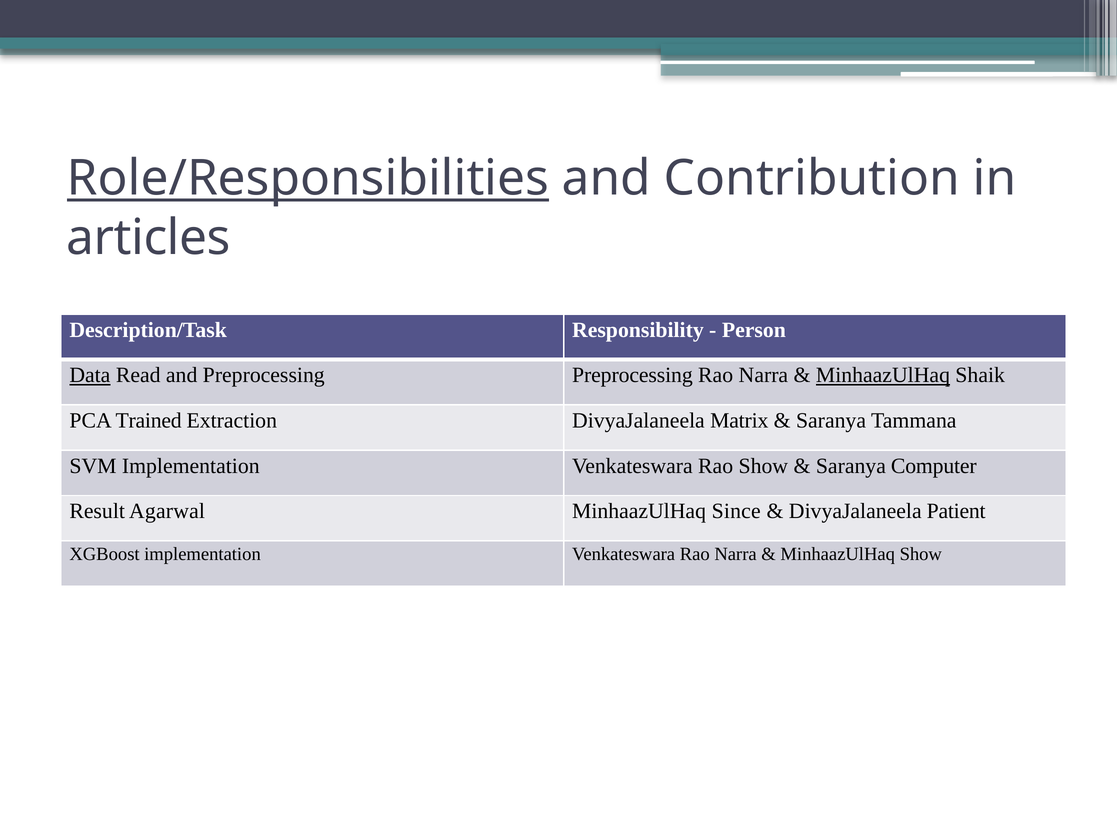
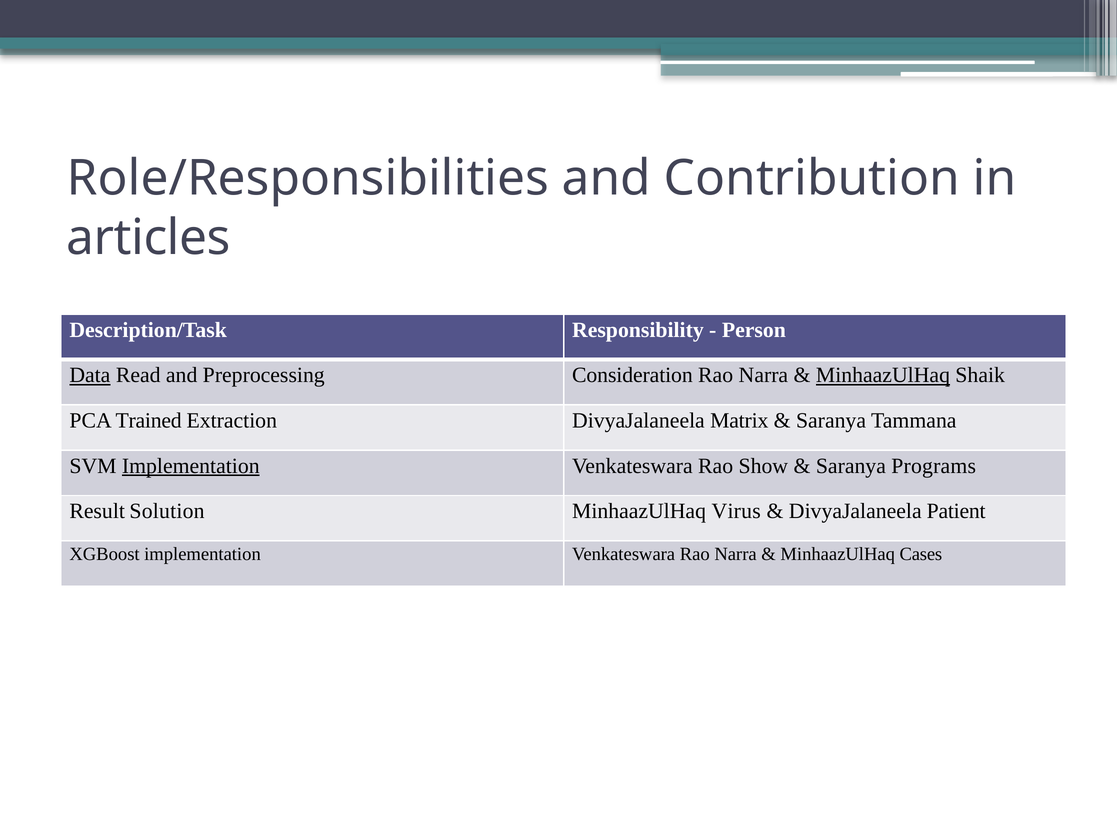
Role/Responsibilities underline: present -> none (308, 178)
Preprocessing Preprocessing: Preprocessing -> Consideration (632, 375)
Implementation underline: none -> present (191, 466)
Computer: Computer -> Programs (934, 466)
Agarwal: Agarwal -> Solution (167, 511)
Since: Since -> Virus (736, 511)
MinhaazUlHaq Show: Show -> Cases (921, 554)
